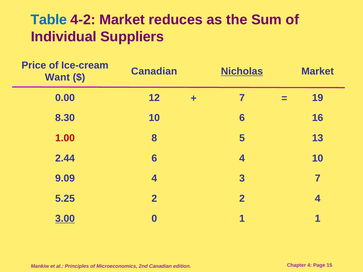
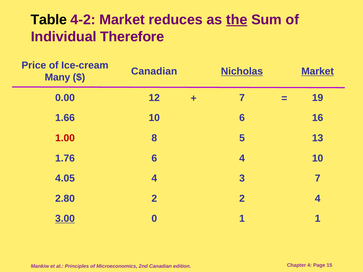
Table colour: blue -> black (49, 20)
the underline: none -> present (237, 20)
Suppliers: Suppliers -> Therefore (132, 37)
Market underline: none -> present (318, 71)
Want: Want -> Many (57, 77)
8.30: 8.30 -> 1.66 (65, 118)
2.44: 2.44 -> 1.76 (65, 158)
9.09: 9.09 -> 4.05 (65, 178)
5.25: 5.25 -> 2.80 (65, 199)
